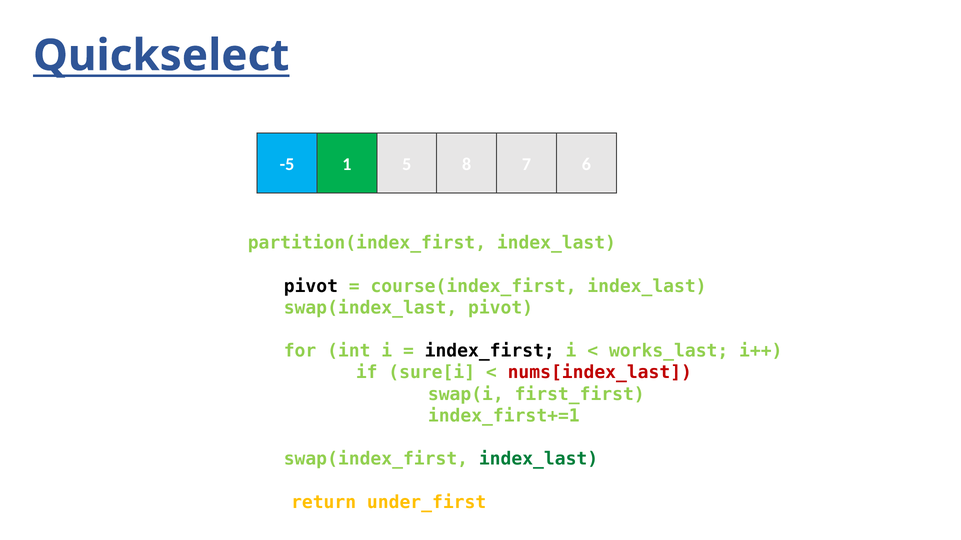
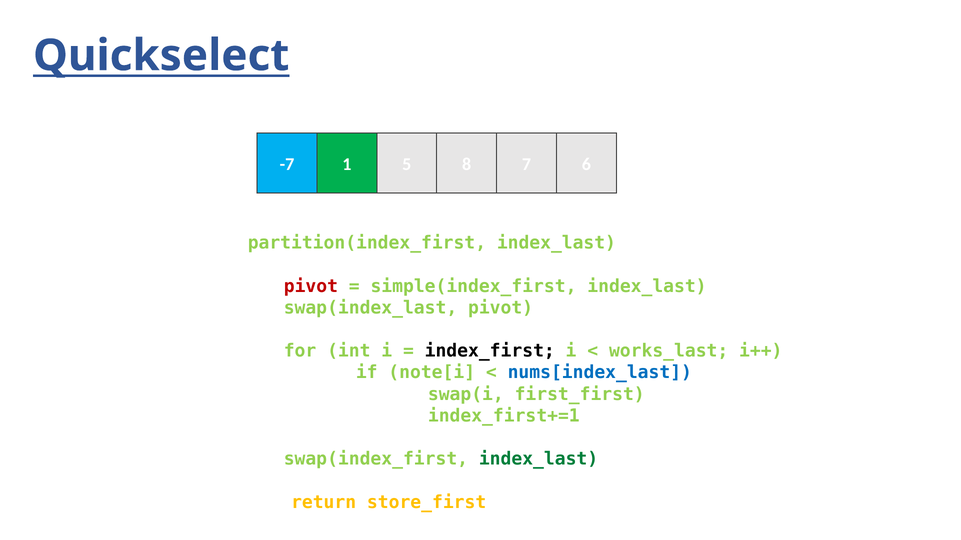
-5: -5 -> -7 (287, 164)
pivot colour: black -> red (311, 286)
course(index_first: course(index_first -> simple(index_first (474, 286)
sure[i: sure[i -> note[i (432, 373)
nums[index_last colour: red -> blue (600, 373)
under_first: under_first -> store_first (427, 503)
